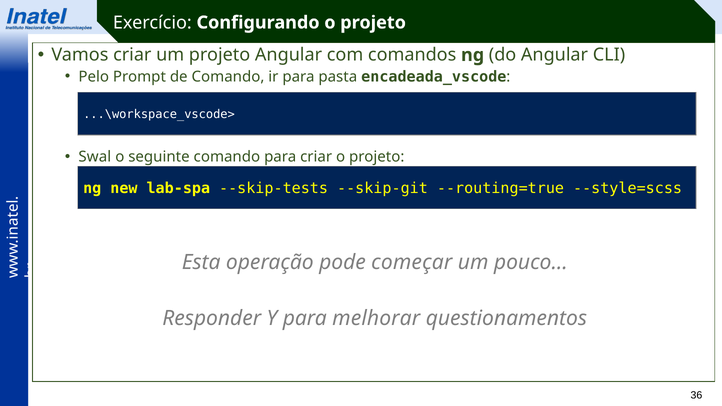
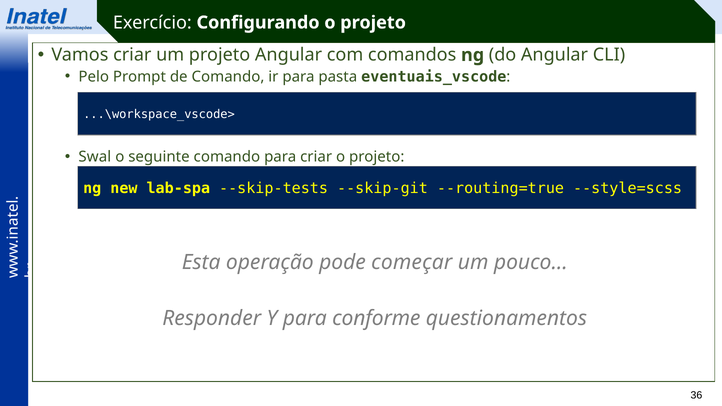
encadeada_vscode: encadeada_vscode -> eventuais_vscode (434, 77)
melhorar: melhorar -> conforme (376, 318)
